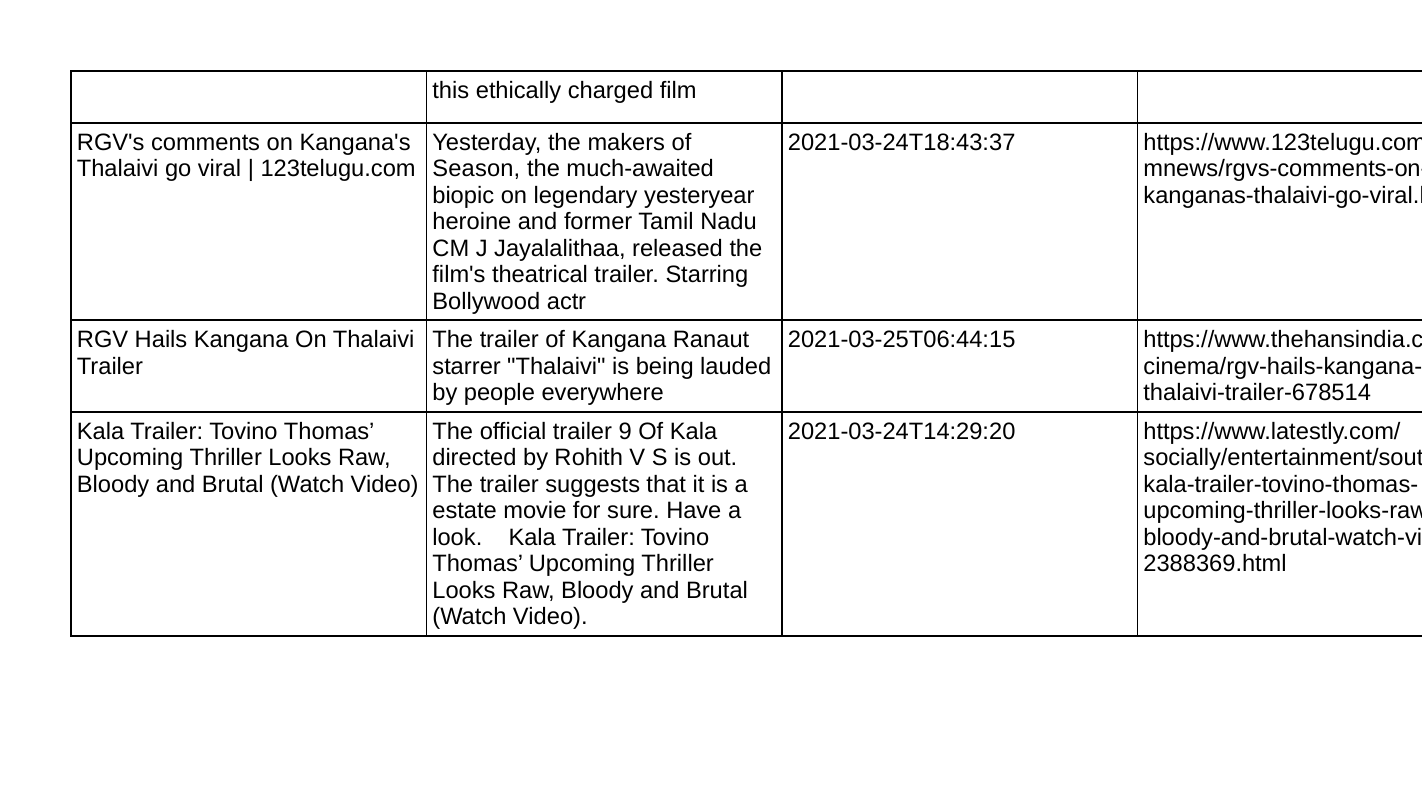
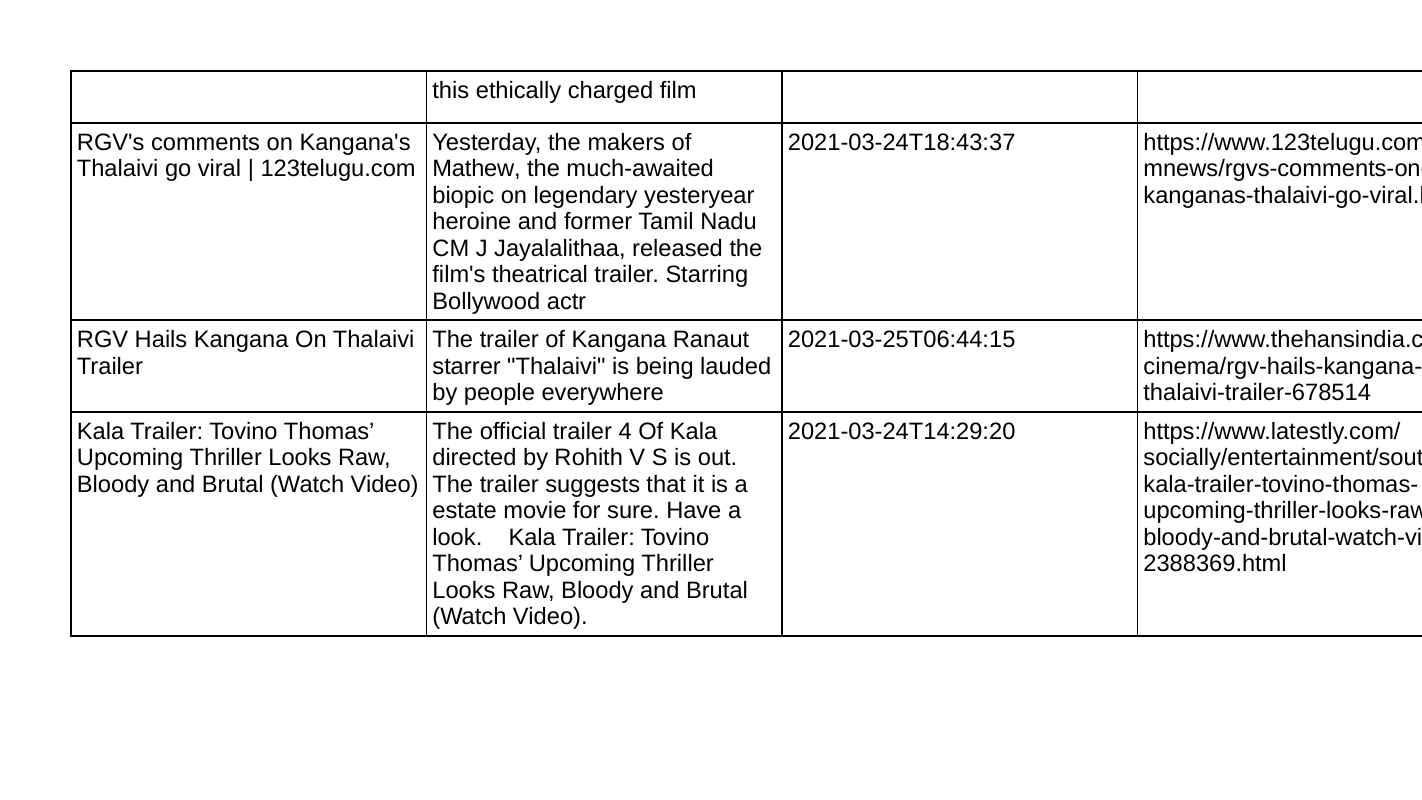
Season: Season -> Mathew (477, 169)
9: 9 -> 4 (625, 431)
